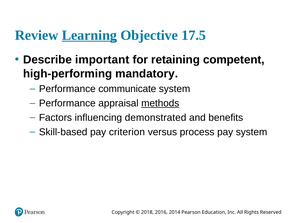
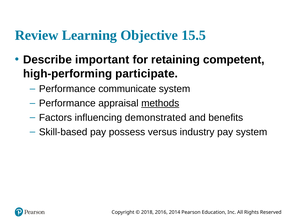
Learning underline: present -> none (89, 35)
17.5: 17.5 -> 15.5 (194, 35)
mandatory: mandatory -> participate (147, 74)
criterion: criterion -> possess (127, 132)
process: process -> industry (197, 132)
